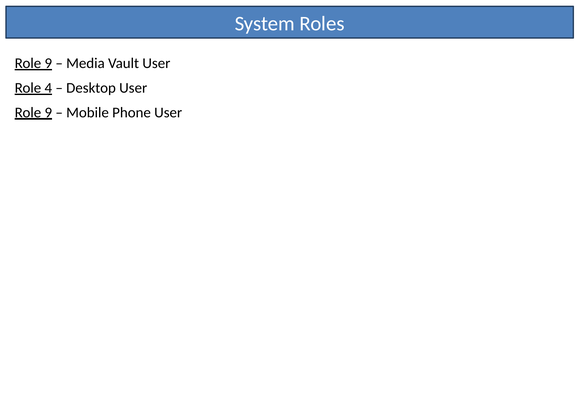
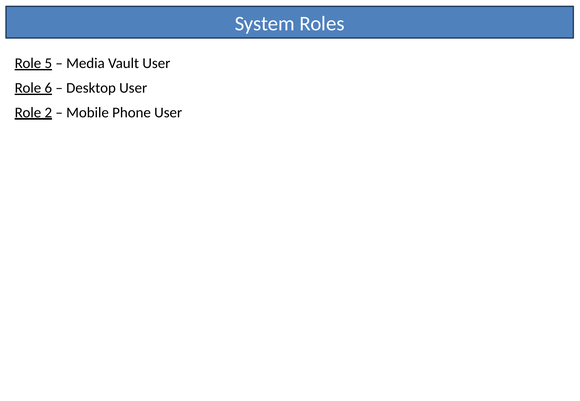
9: 9 -> 5 (48, 63)
4: 4 -> 6 (48, 88)
9: 9 -> 2 (48, 113)
